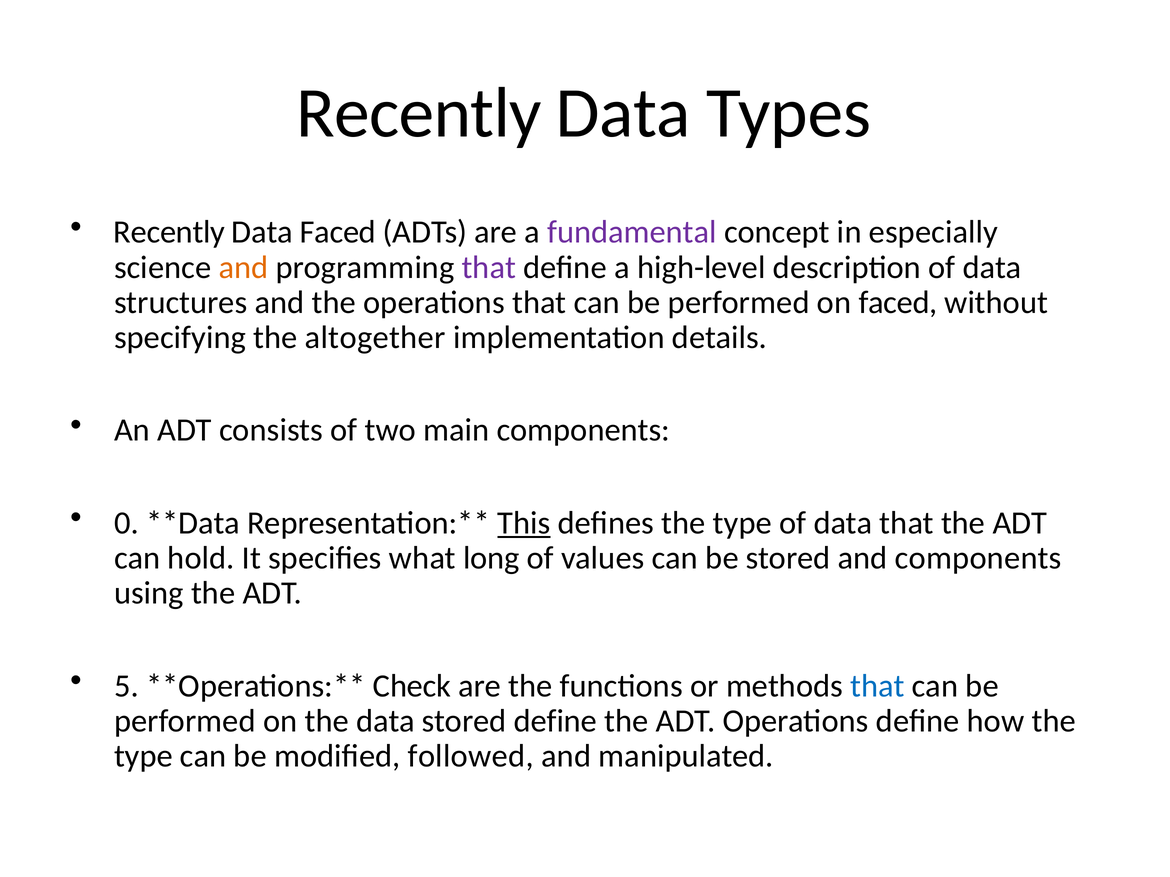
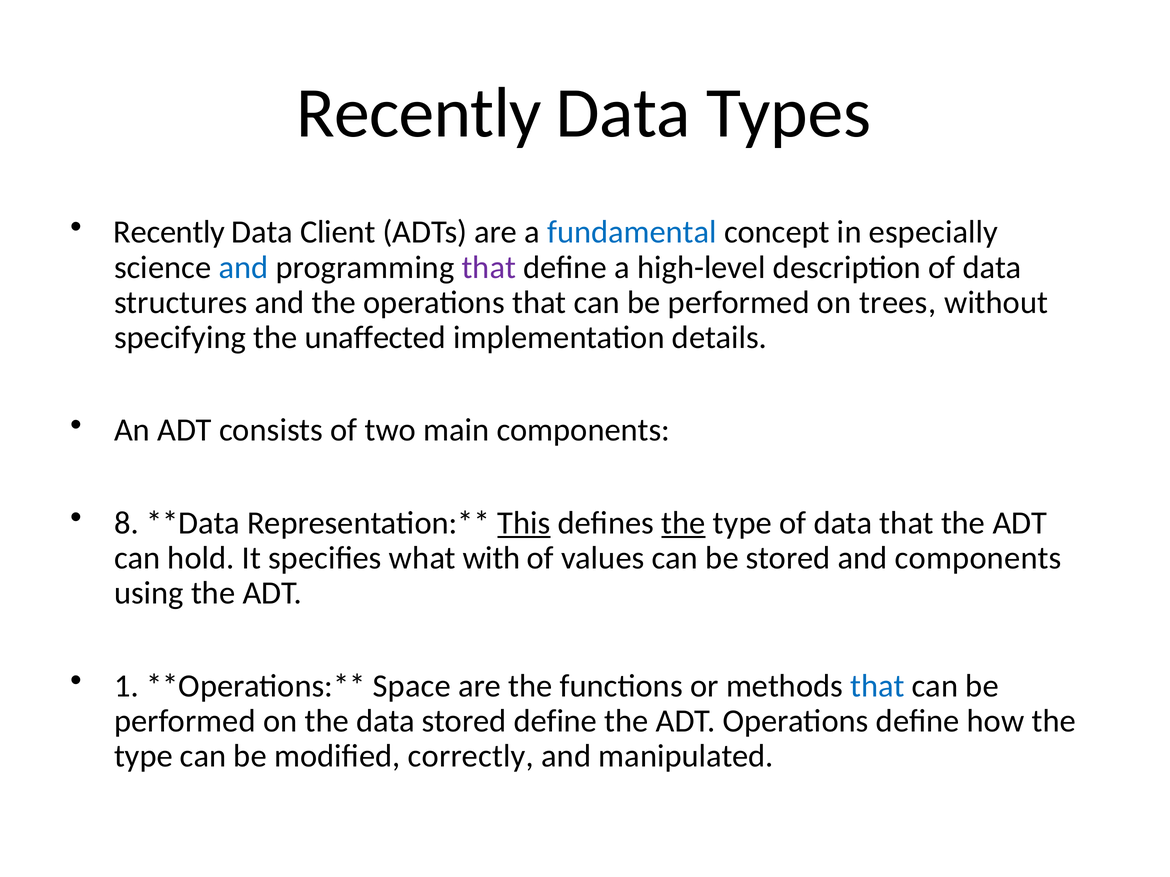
Data Faced: Faced -> Client (338, 232)
fundamental colour: purple -> blue (632, 232)
and colour: orange -> blue (243, 267)
on faced: faced -> trees (898, 303)
altogether: altogether -> unaffected (375, 338)
0: 0 -> 8 (126, 523)
the underline: none -> present (683, 523)
long: long -> with (491, 558)
5: 5 -> 1 (126, 686)
Check: Check -> Space (412, 686)
followed: followed -> correctly (471, 757)
